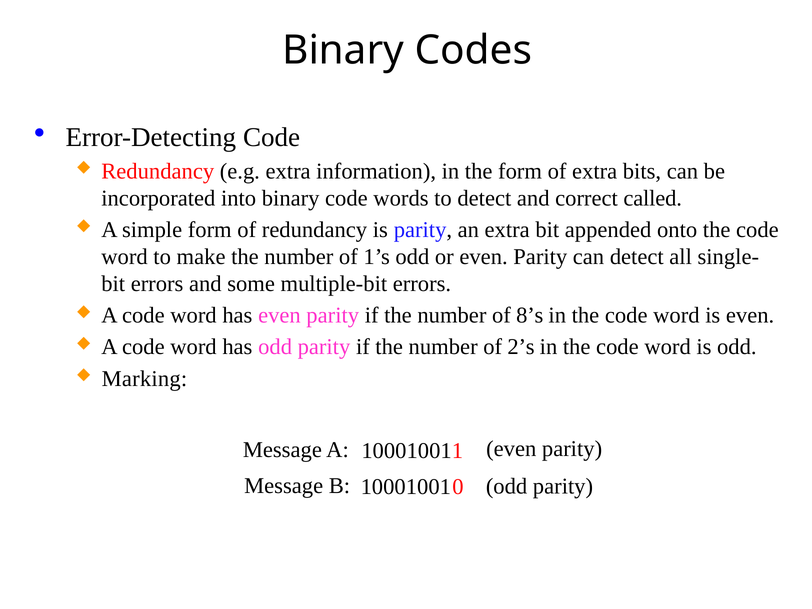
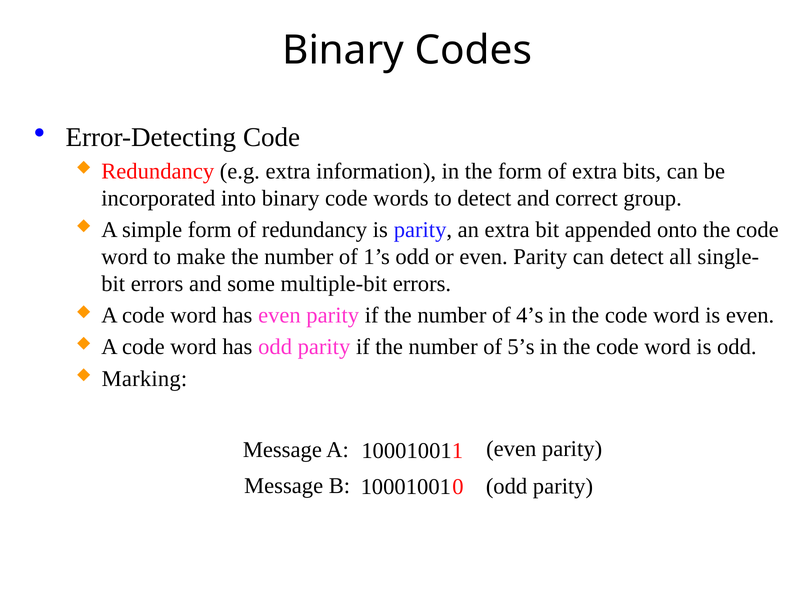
called: called -> group (653, 198)
8’s: 8’s -> 4’s (530, 315)
2’s: 2’s -> 5’s (521, 347)
